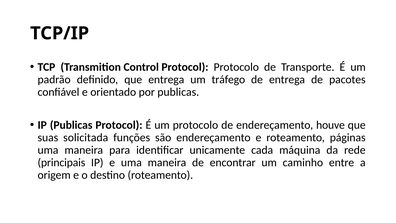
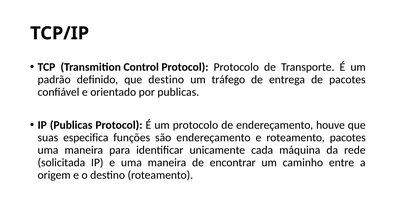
que entrega: entrega -> destino (166, 79)
solicitada: solicitada -> especifica (86, 137)
roteamento páginas: páginas -> pacotes (348, 137)
principais: principais -> solicitada (61, 162)
